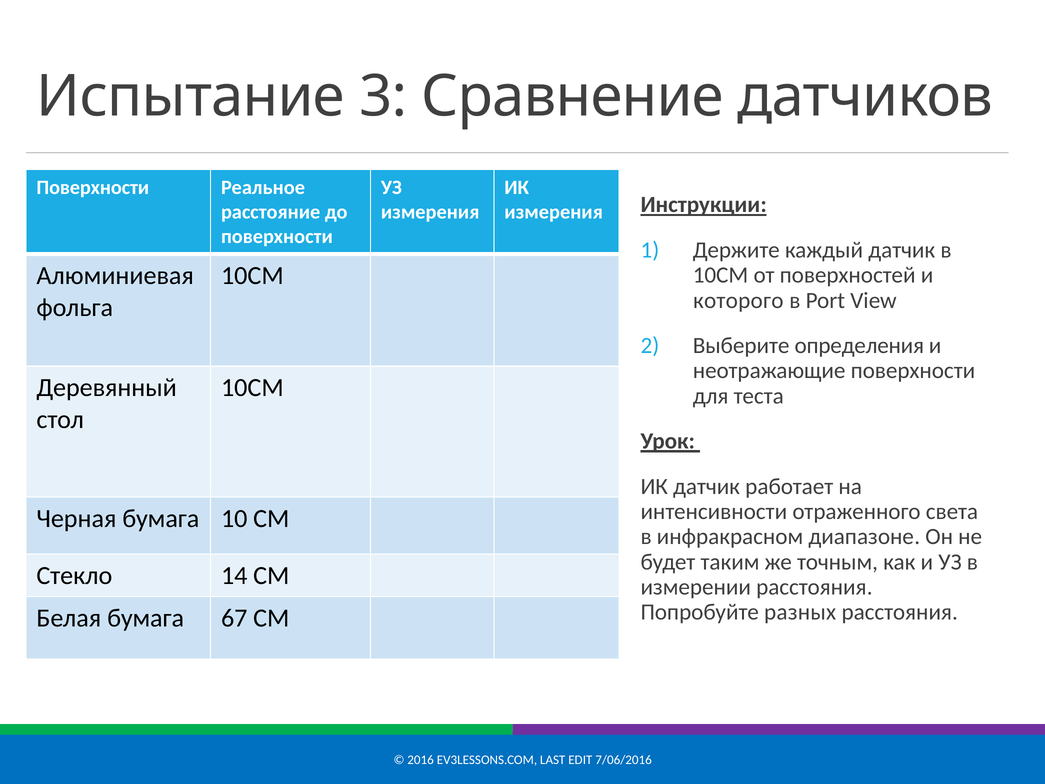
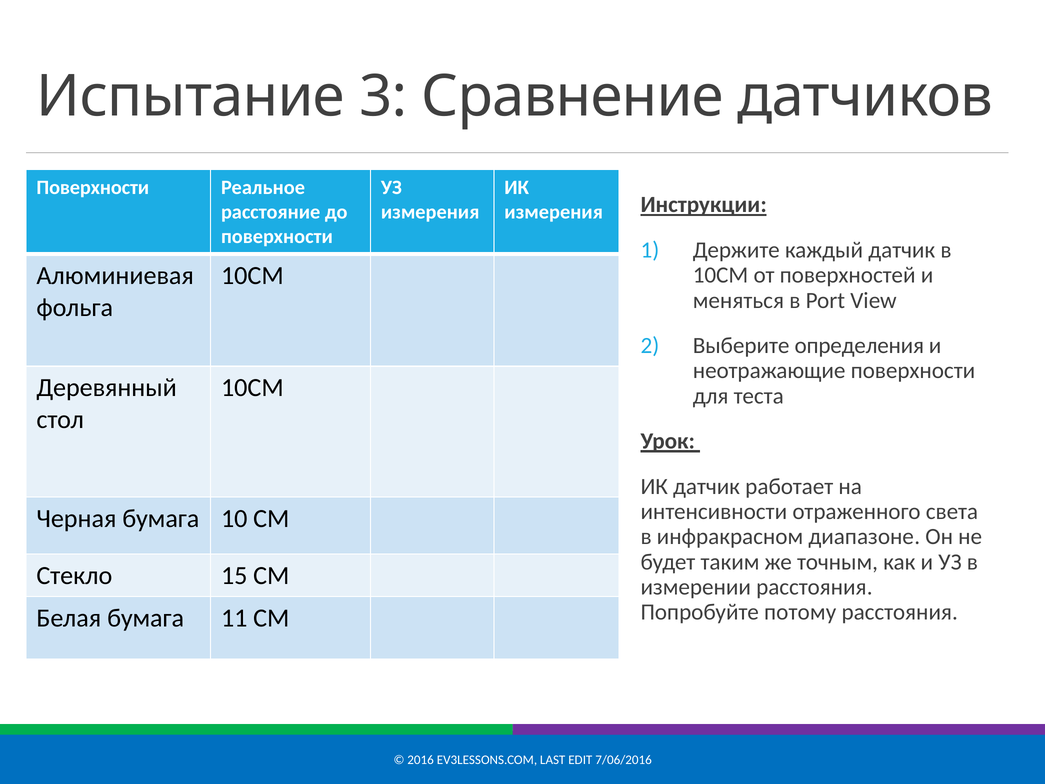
которого: которого -> меняться (738, 300)
14: 14 -> 15 (234, 575)
разных: разных -> потому (800, 612)
67: 67 -> 11 (234, 618)
